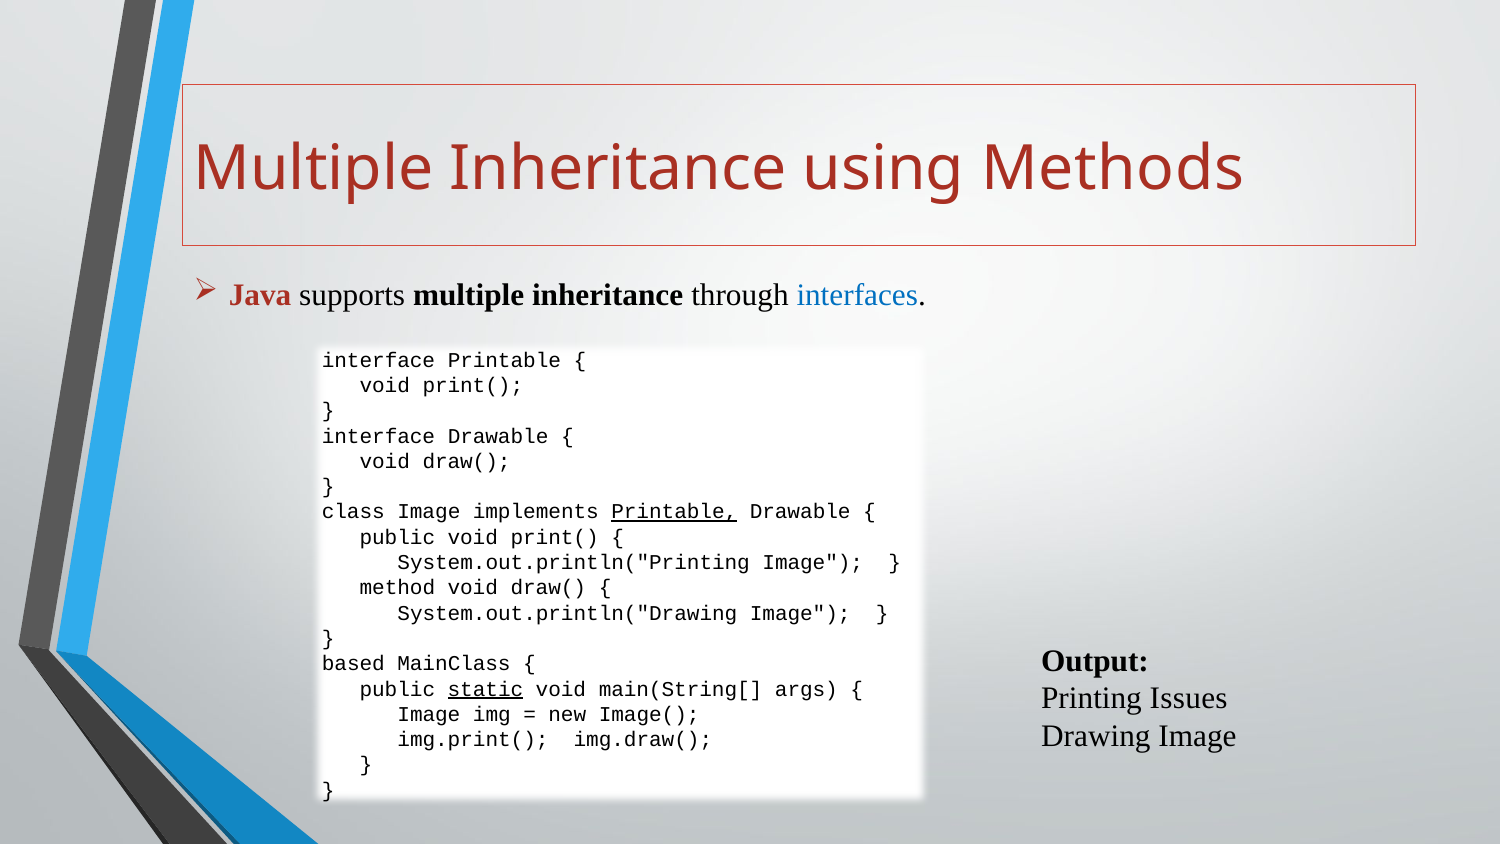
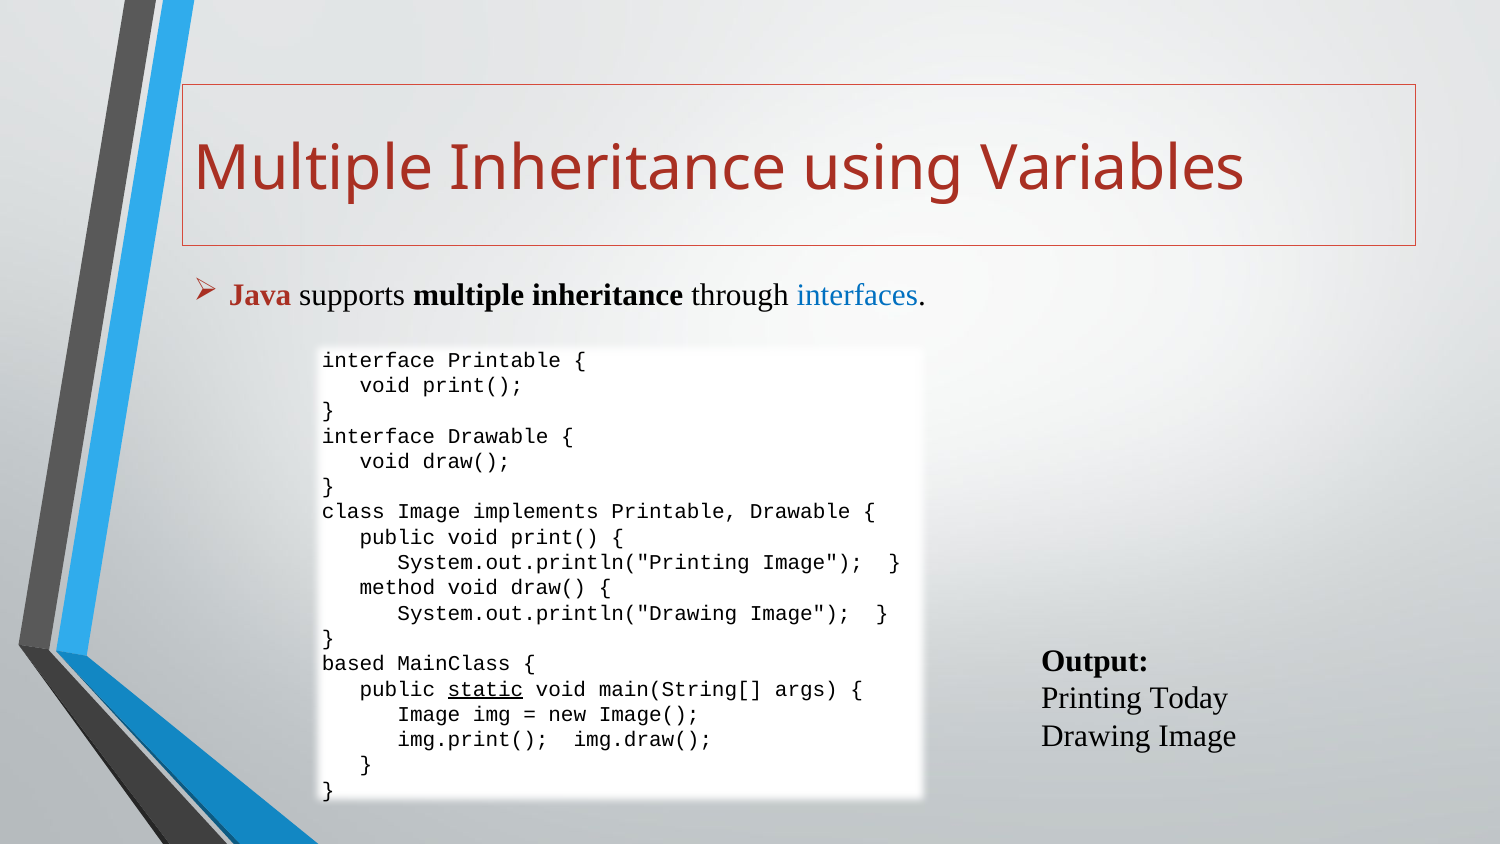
Methods: Methods -> Variables (1113, 169)
Printable underline: present -> none (674, 512)
Issues: Issues -> Today (1189, 698)
